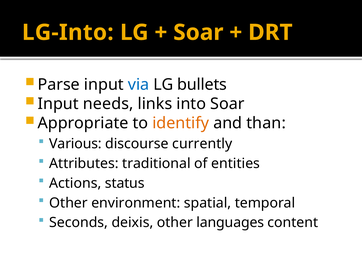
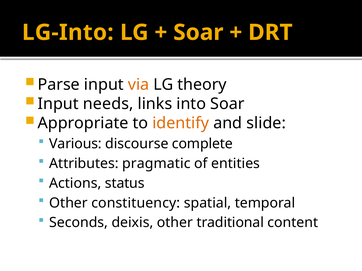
via colour: blue -> orange (139, 85)
bullets: bullets -> theory (202, 85)
than: than -> slide (266, 123)
currently: currently -> complete (202, 144)
traditional: traditional -> pragmatic (156, 164)
environment: environment -> constituency (136, 203)
languages: languages -> traditional (230, 223)
